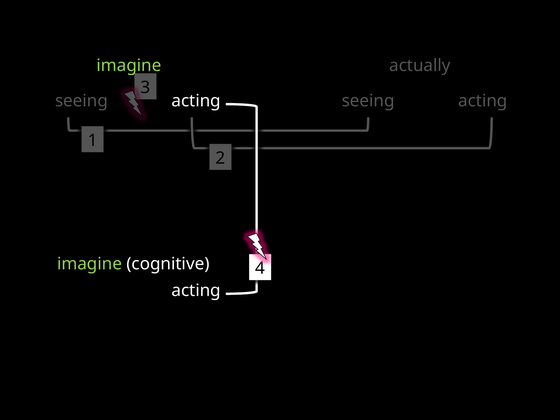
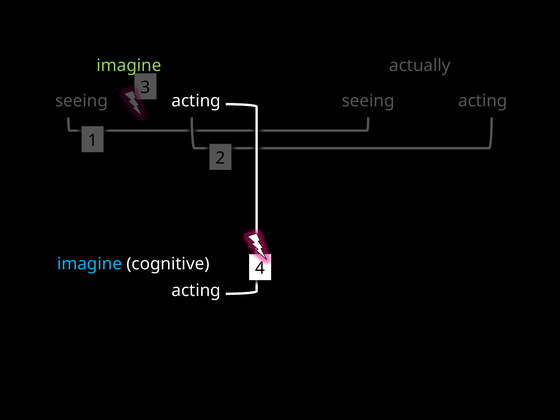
imagine colour: light green -> light blue (90, 264)
